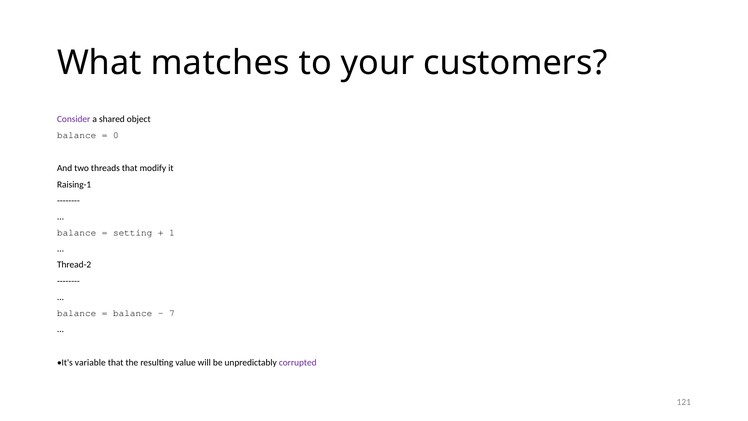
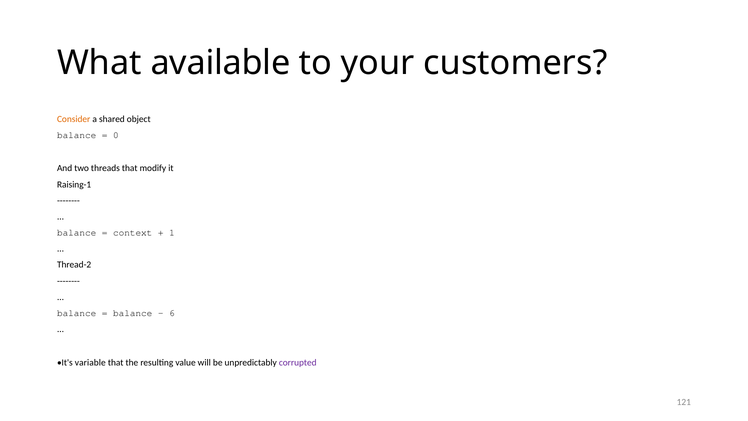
matches: matches -> available (220, 63)
Consider colour: purple -> orange (74, 119)
setting: setting -> context (133, 233)
7: 7 -> 6 (172, 313)
